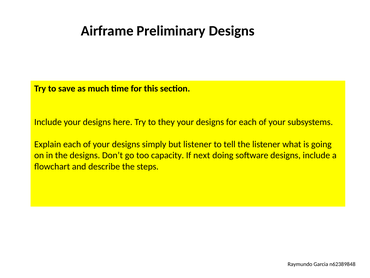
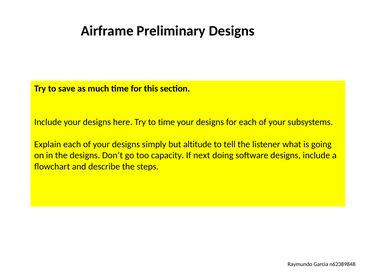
to they: they -> time (166, 122)
but listener: listener -> altitude (198, 144)
